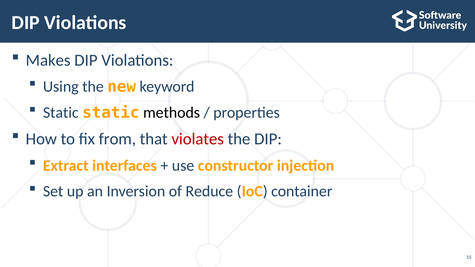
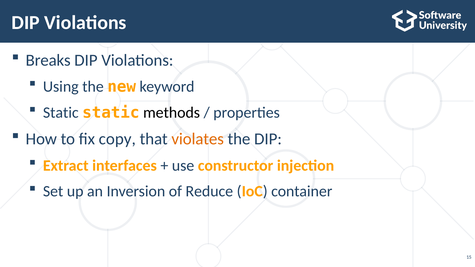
Makes: Makes -> Breaks (48, 60)
from: from -> copy (117, 139)
violates colour: red -> orange (198, 139)
